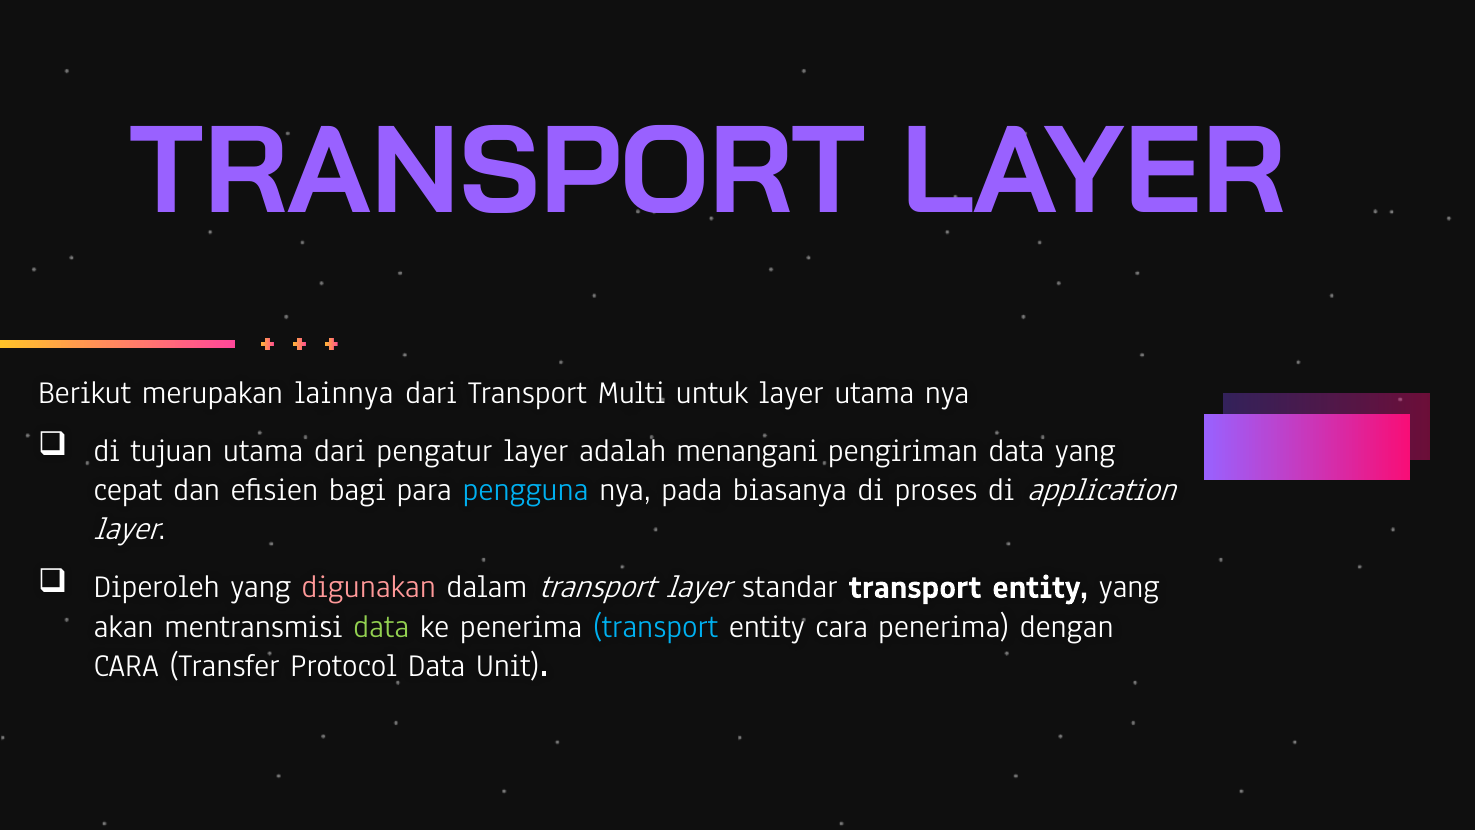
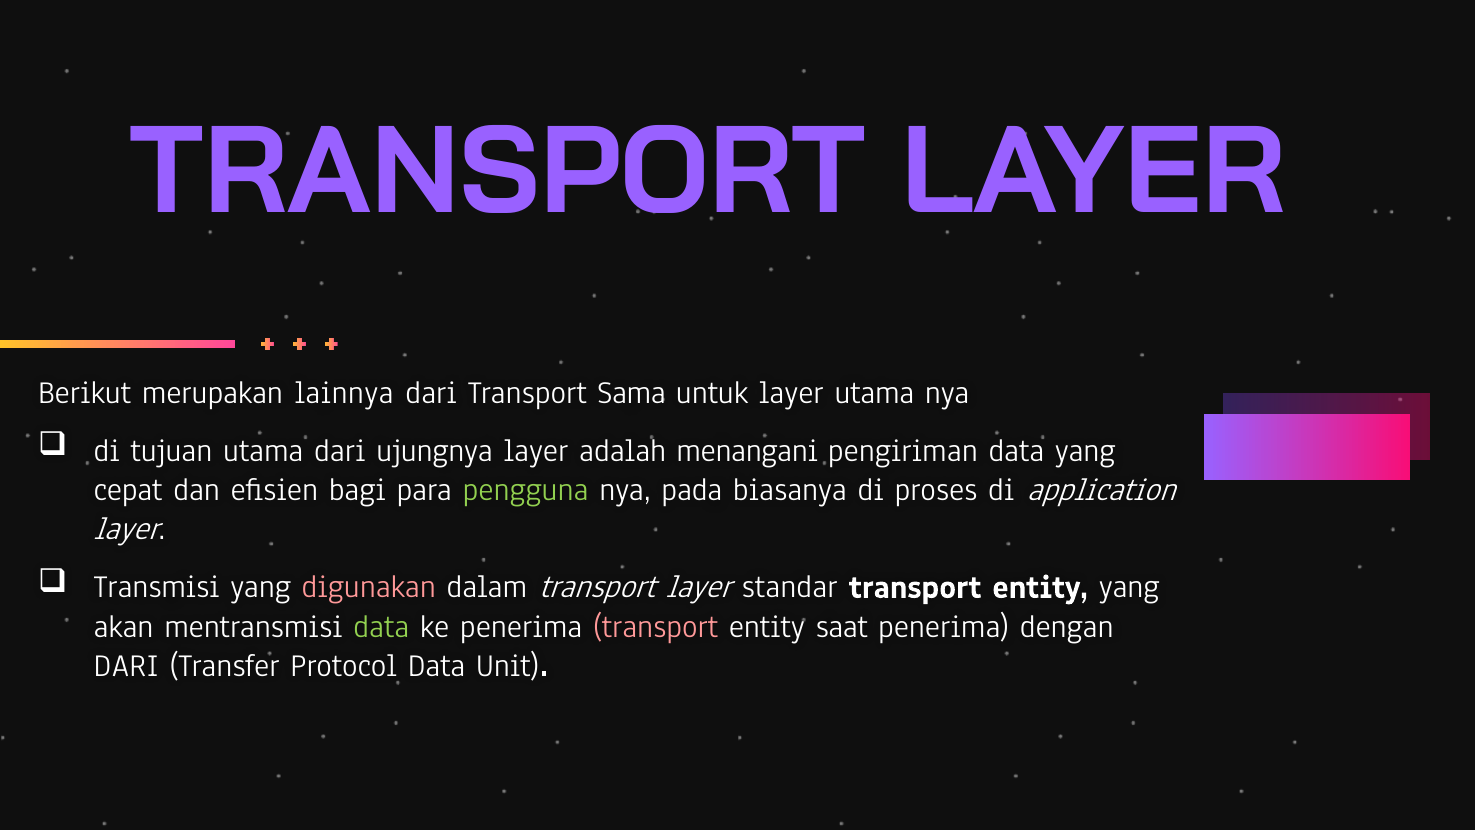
Multi: Multi -> Sama (632, 392)
pengatur: pengatur -> ujungnya (435, 450)
pengguna colour: light blue -> light green (526, 489)
Diperoleh: Diperoleh -> Transmisi (157, 587)
transport colour: light blue -> pink (656, 626)
entity cara: cara -> saat (842, 626)
CARA: CARA -> DARI (126, 665)
